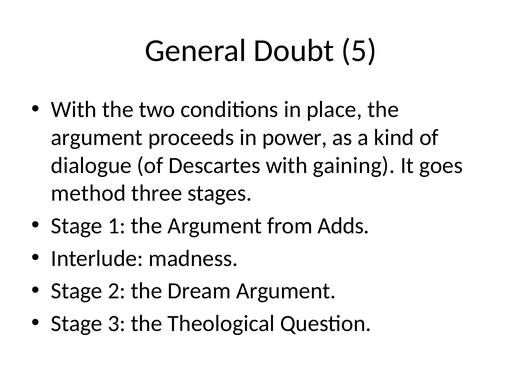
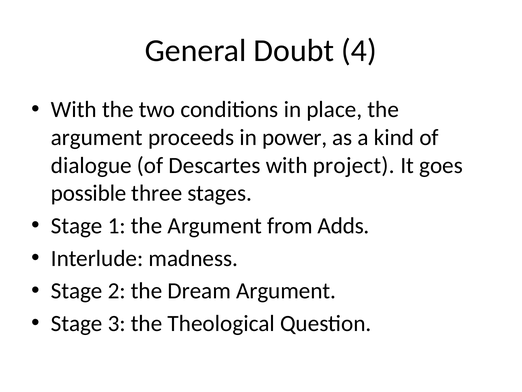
5: 5 -> 4 (359, 51)
gaining: gaining -> project (354, 165)
method: method -> possible (89, 193)
